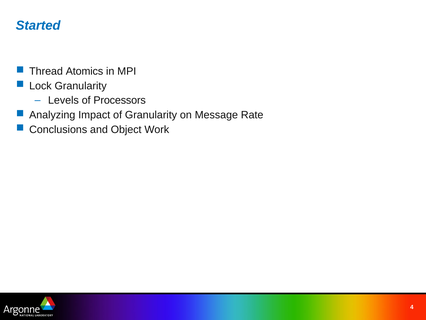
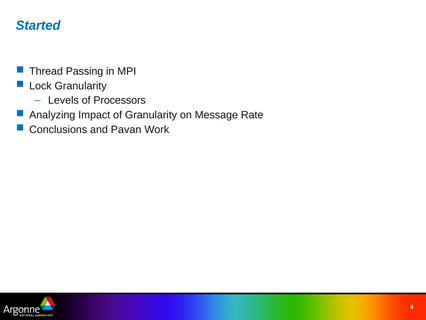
Atomics: Atomics -> Passing (85, 71)
Object: Object -> Pavan (126, 129)
